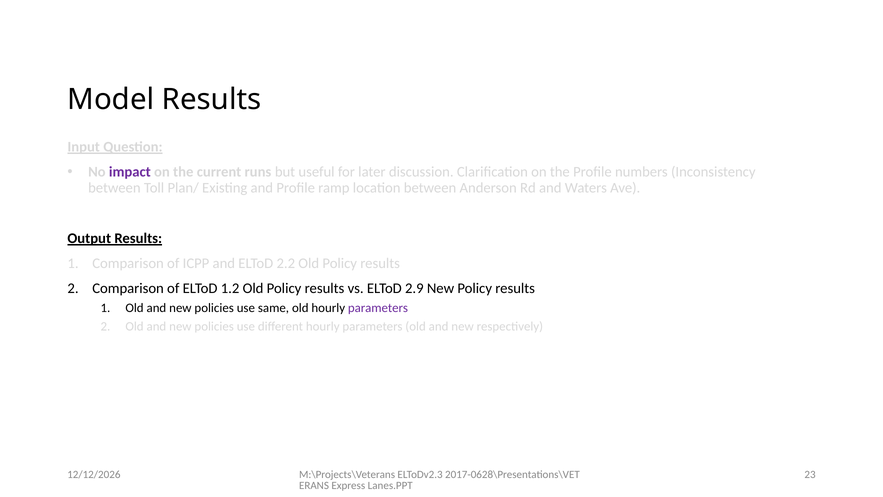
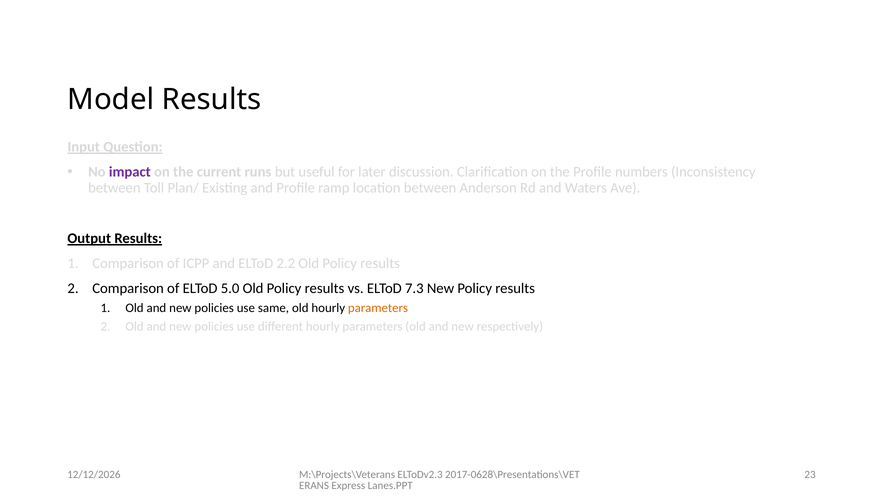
1.2: 1.2 -> 5.0 (230, 288)
2.9: 2.9 -> 7.3 (414, 288)
parameters colour: purple -> orange (378, 308)
